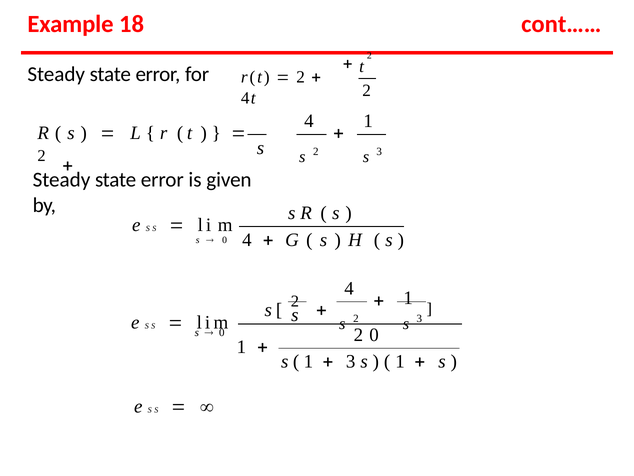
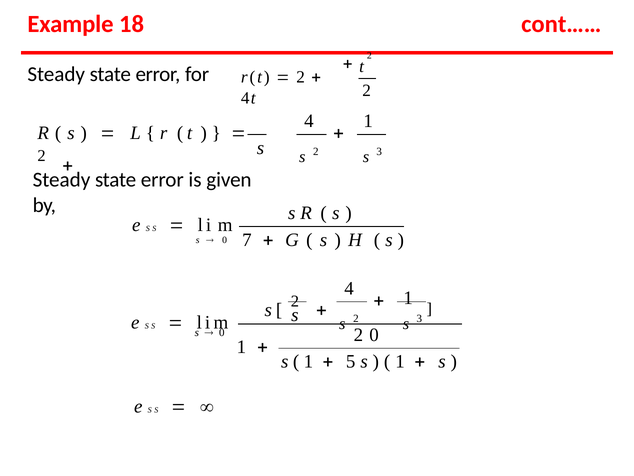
4: 4 -> 7 (247, 240)
3: 3 -> 5 (351, 361)
